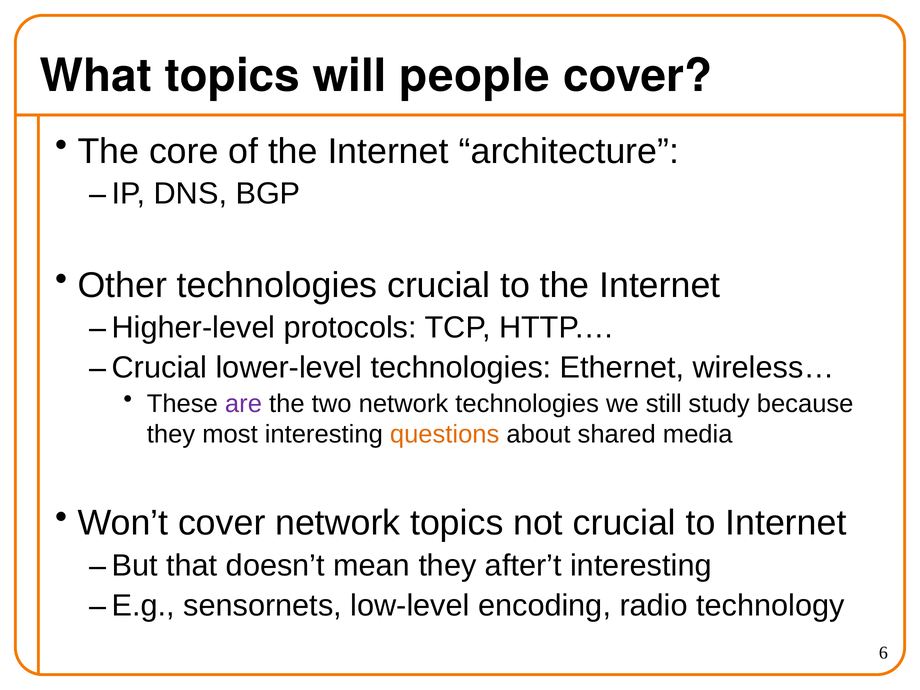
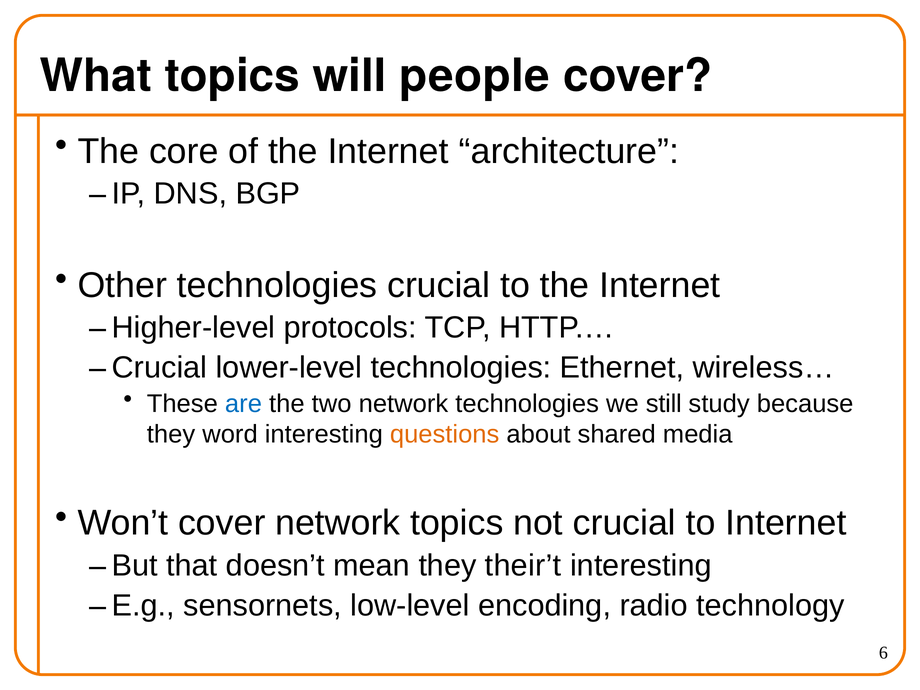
are colour: purple -> blue (243, 404)
most: most -> word (230, 434)
after’t: after’t -> their’t (523, 566)
